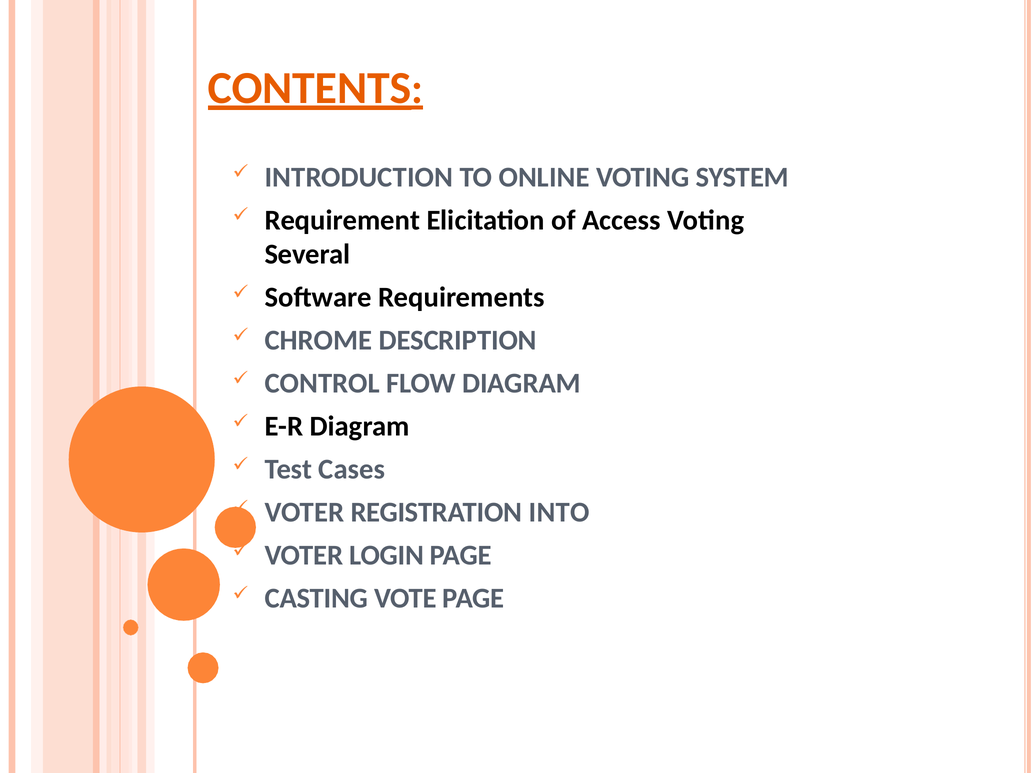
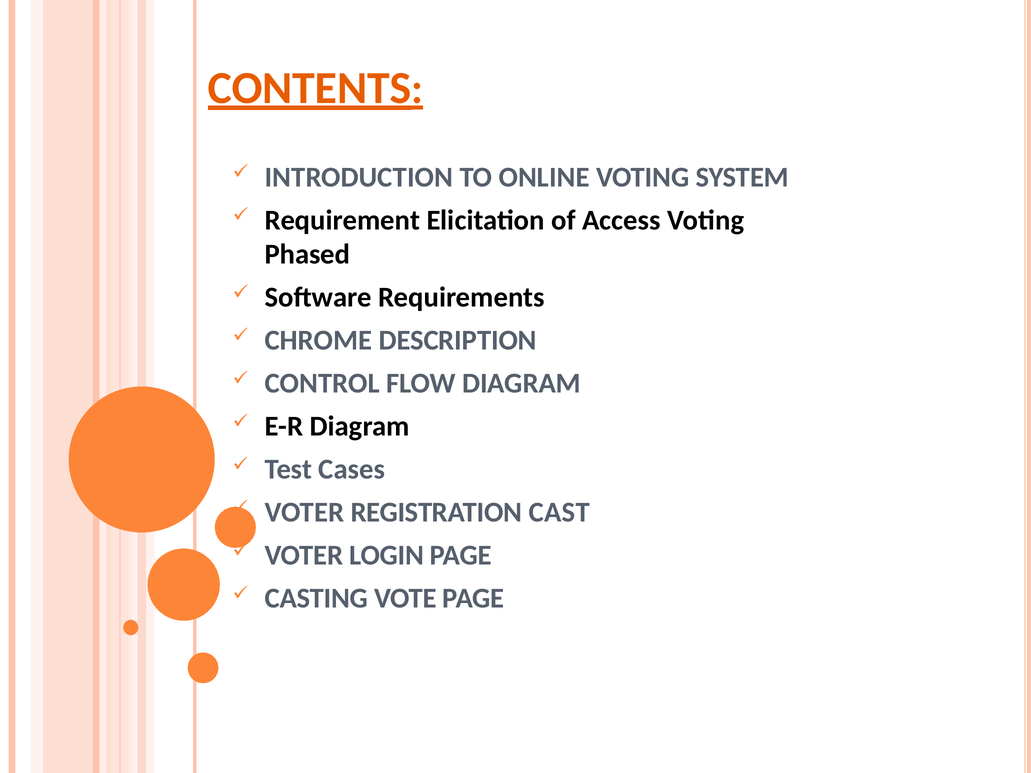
Several: Several -> Phased (307, 255)
INTO: INTO -> CAST (559, 513)
